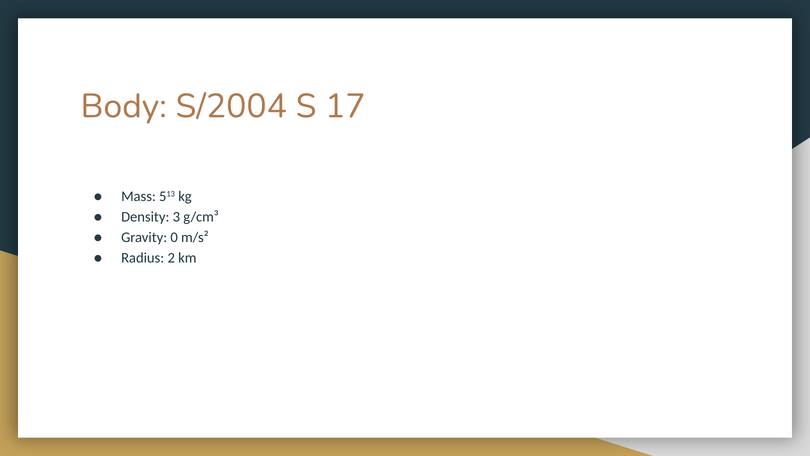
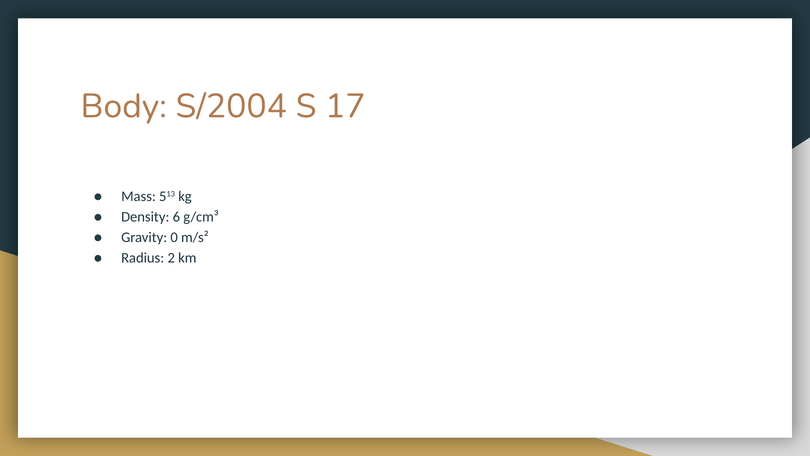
3: 3 -> 6 (176, 217)
